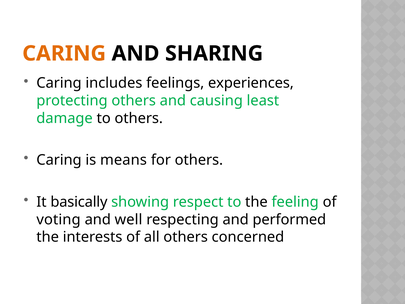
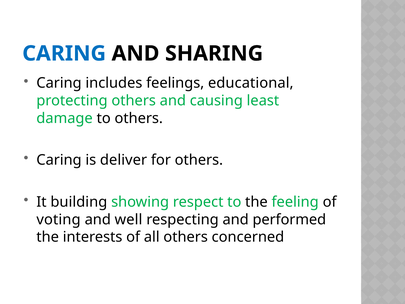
CARING colour: orange -> blue (64, 53)
experiences: experiences -> educational (251, 83)
means: means -> deliver (124, 160)
basically: basically -> building (79, 202)
